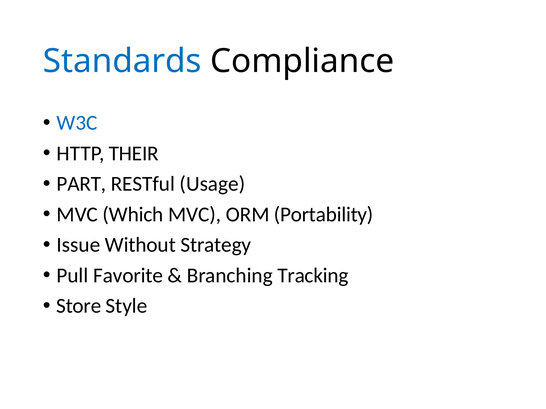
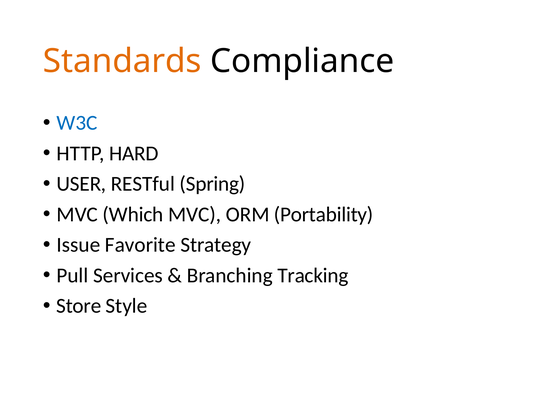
Standards colour: blue -> orange (122, 61)
THEIR: THEIR -> HARD (134, 154)
PART: PART -> USER (81, 184)
Usage: Usage -> Spring (212, 184)
Without: Without -> Favorite (140, 245)
Favorite: Favorite -> Services (128, 276)
